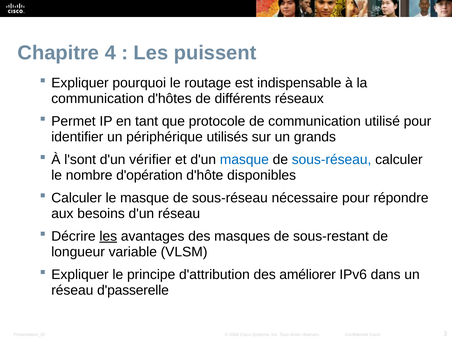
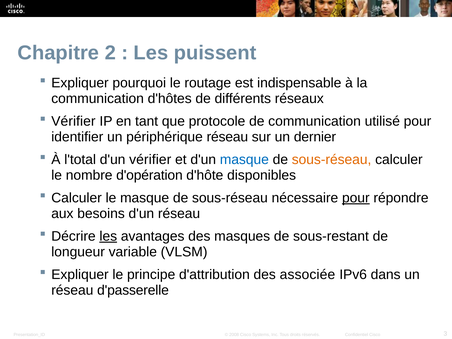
4: 4 -> 2 (110, 53)
Permet: Permet -> Vérifier (73, 121)
périphérique utilisés: utilisés -> réseau (227, 137)
grands: grands -> dernier (315, 137)
l'sont: l'sont -> l'total (80, 160)
sous-réseau colour: blue -> orange (332, 160)
pour underline: none -> present (356, 198)
améliorer: améliorer -> associée (307, 275)
